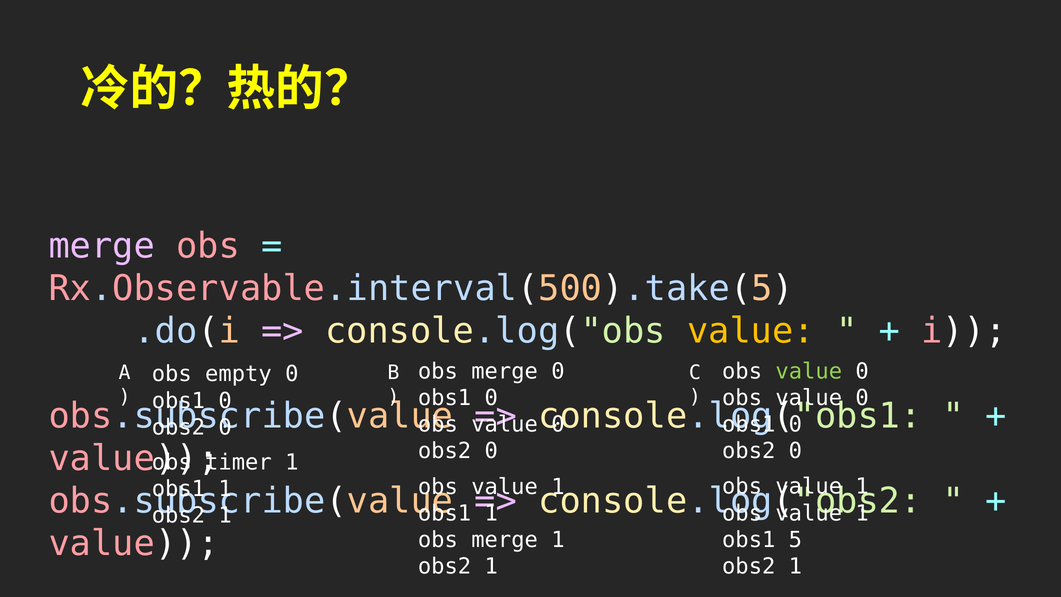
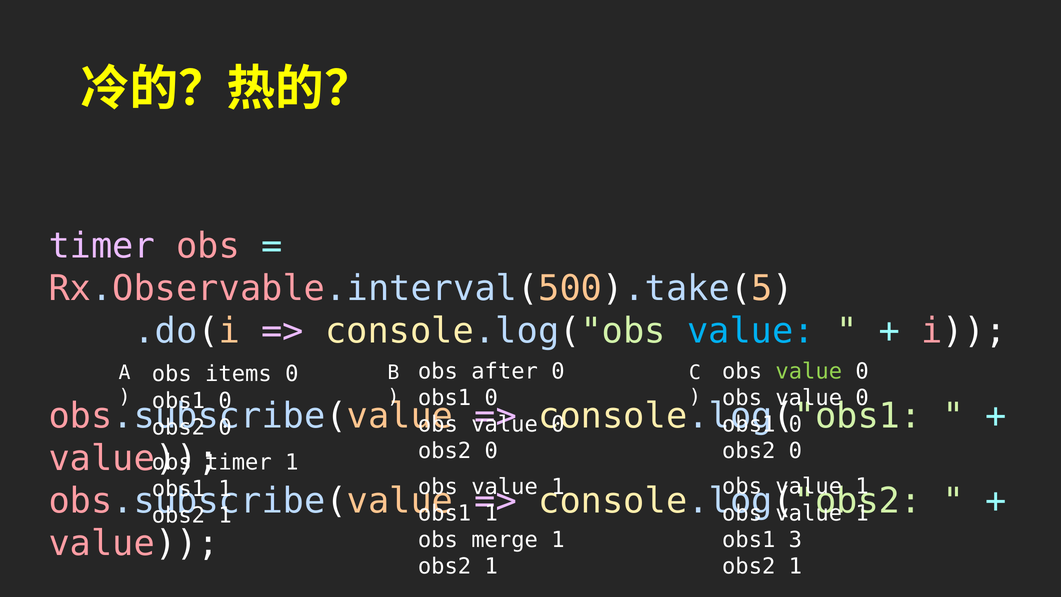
merge: merge -> timer (102, 246)
value colour: yellow -> light blue (751, 331)
merge: merge -> after (505, 371)
empty: empty -> items (238, 374)
5: 5 -> 3 (795, 540)
